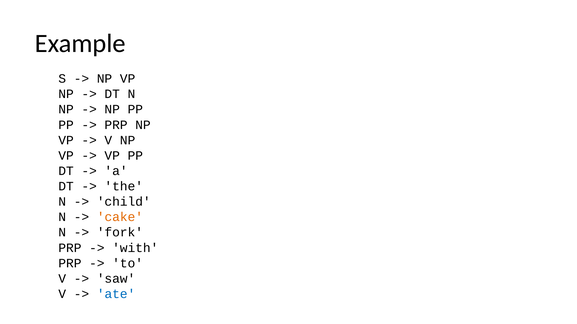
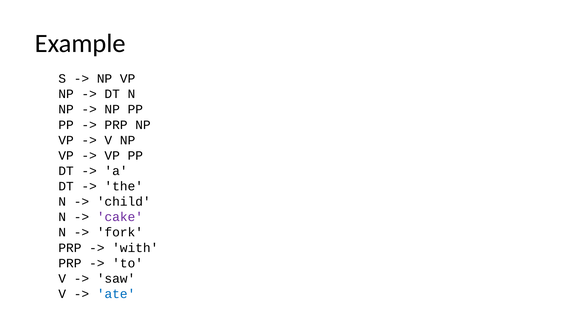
cake colour: orange -> purple (120, 217)
